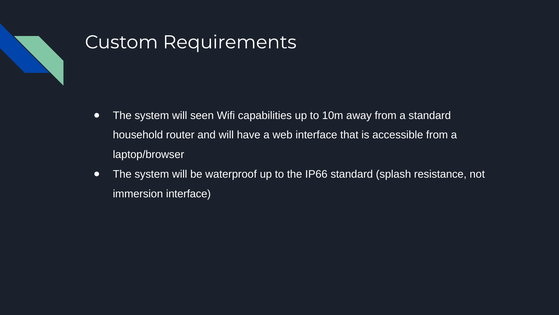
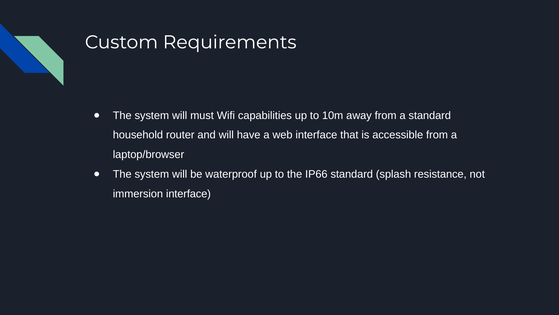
seen: seen -> must (202, 115)
